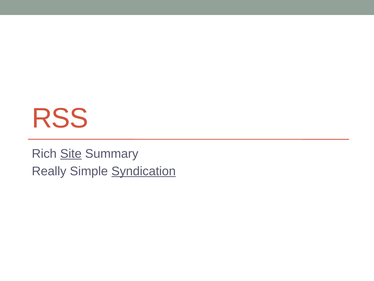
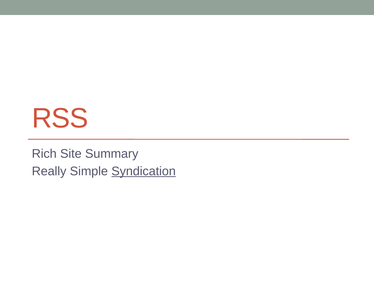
Site underline: present -> none (71, 154)
